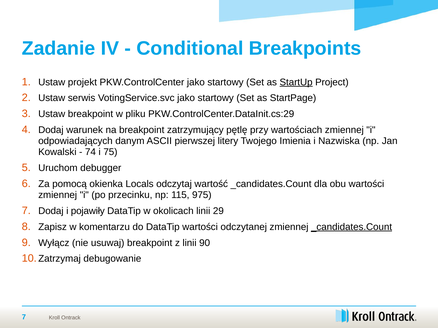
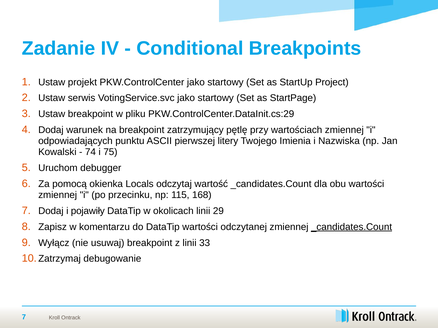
StartUp underline: present -> none (296, 82)
danym: danym -> punktu (130, 141)
975: 975 -> 168 (202, 195)
90: 90 -> 33 (205, 243)
